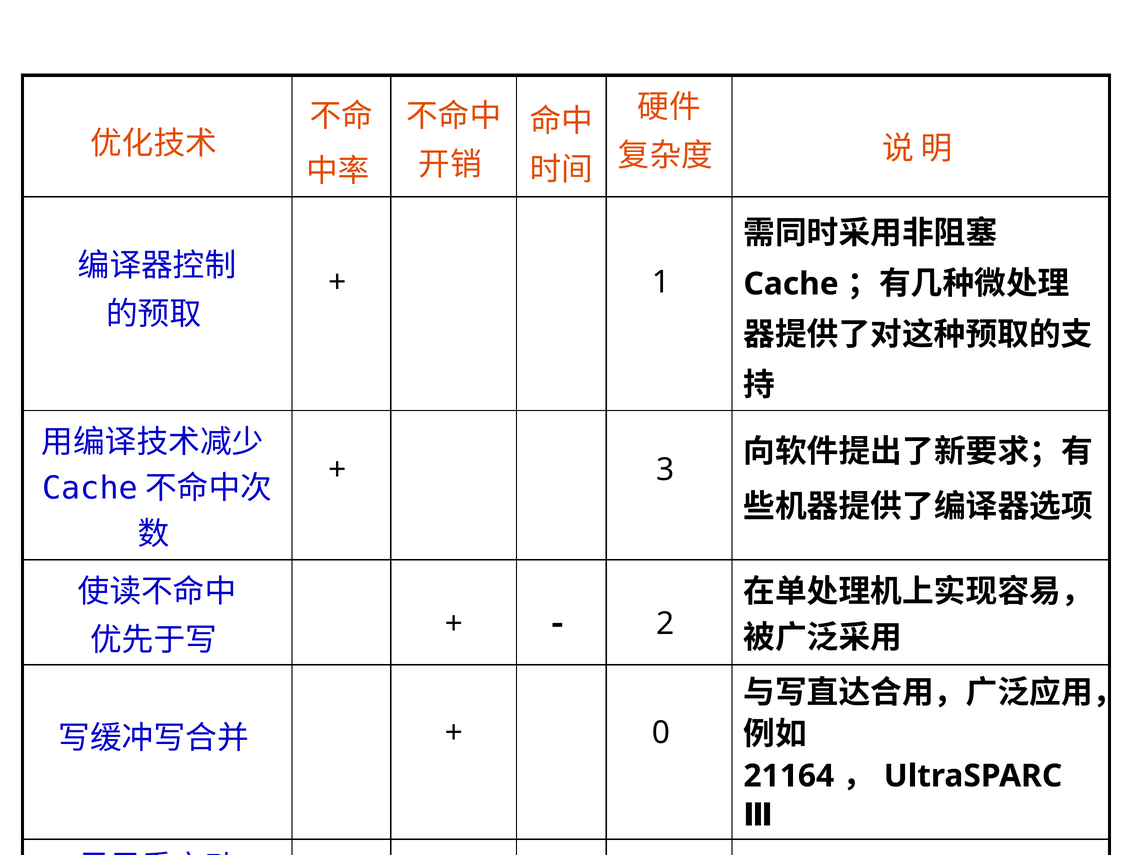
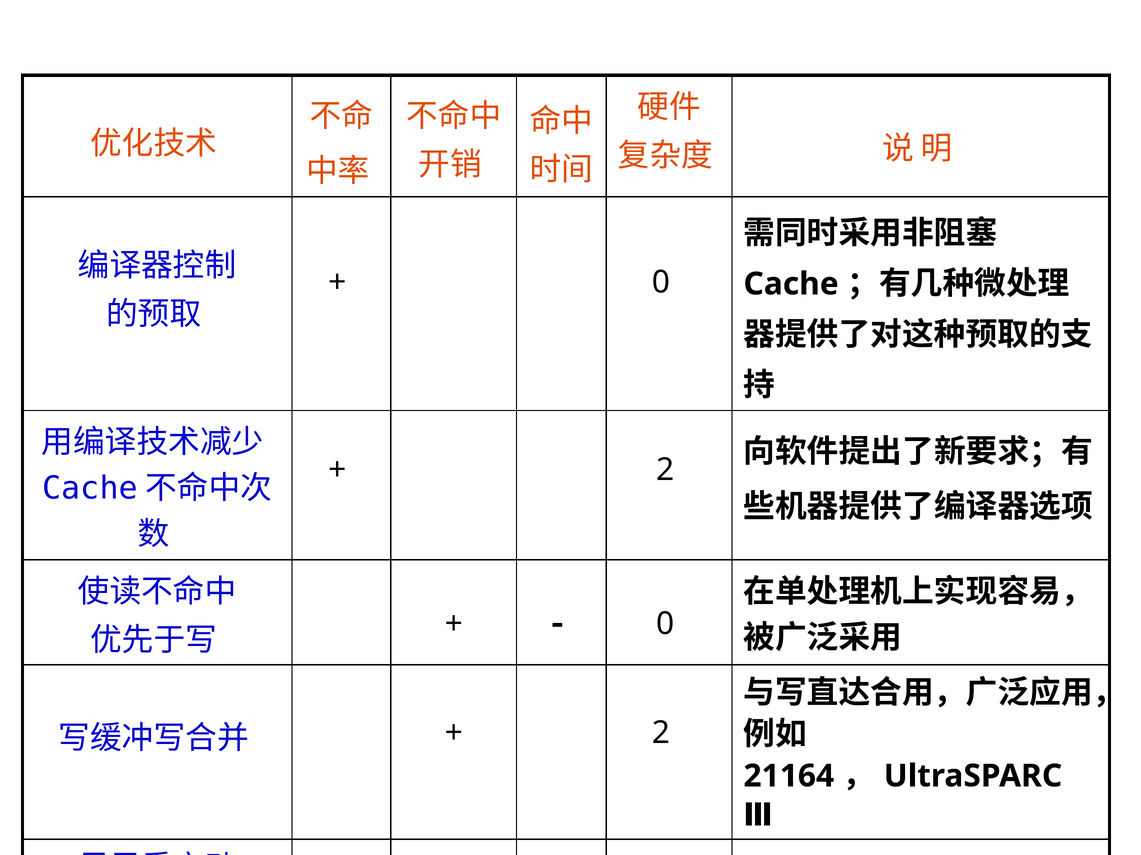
1: 1 -> 0 (661, 283)
3: 3 -> 2 (665, 470)
2: 2 -> 0 (665, 624)
0: 0 -> 2 (661, 734)
